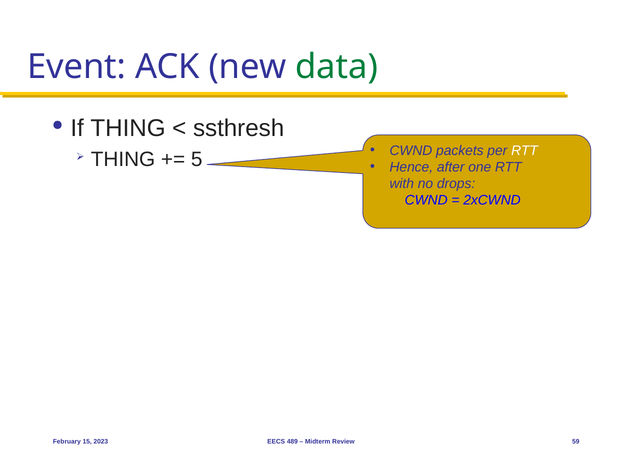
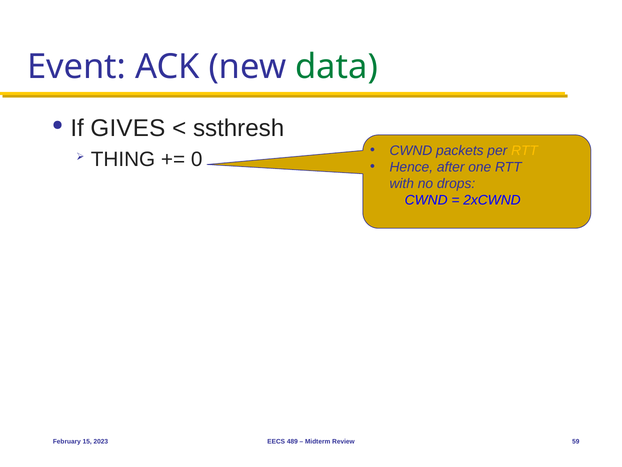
If THING: THING -> GIVES (128, 128)
5: 5 -> 0 (197, 159)
RTT colour: white -> yellow (524, 150)
